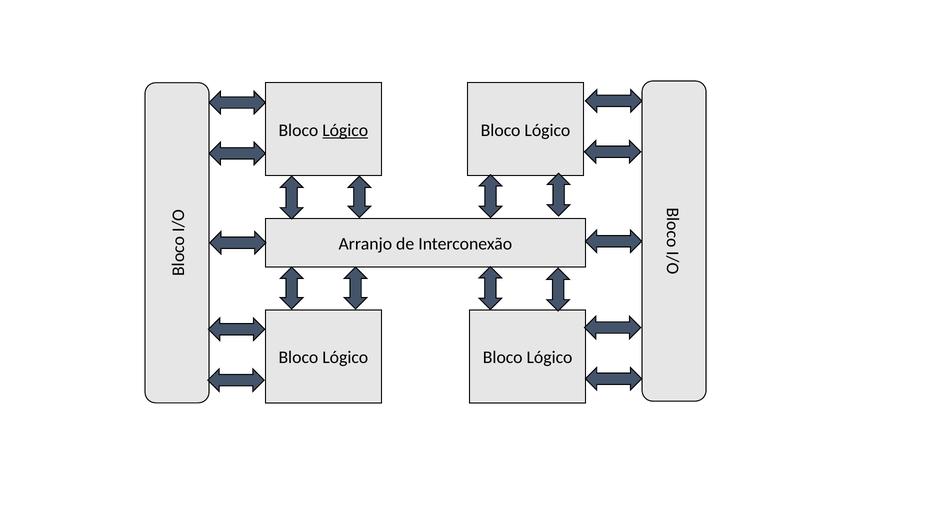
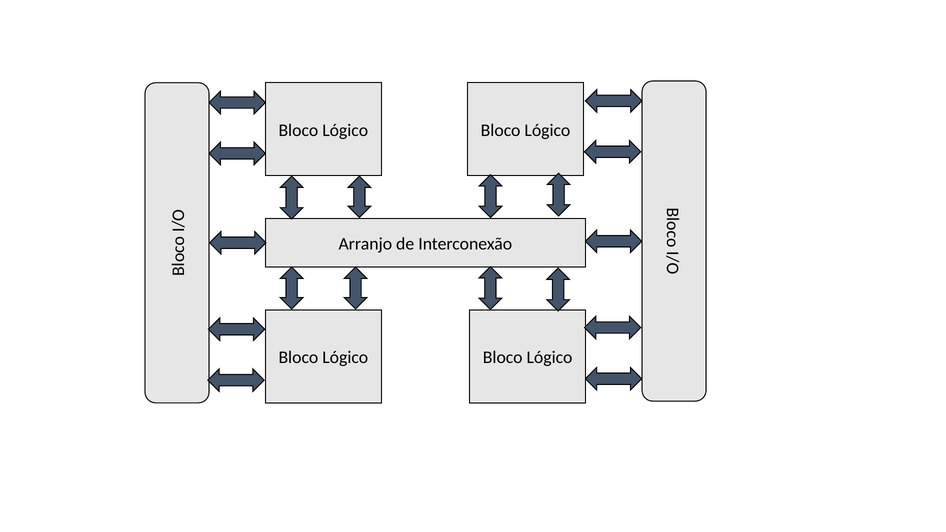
Lógico underline: present -> none (345, 130)
